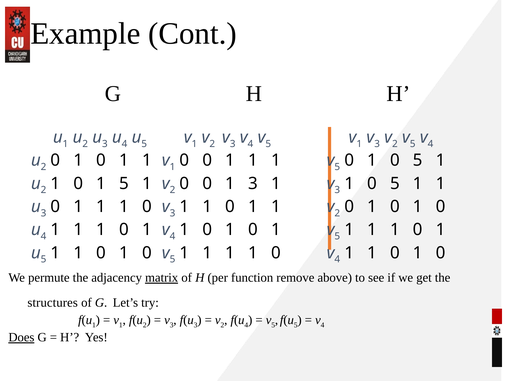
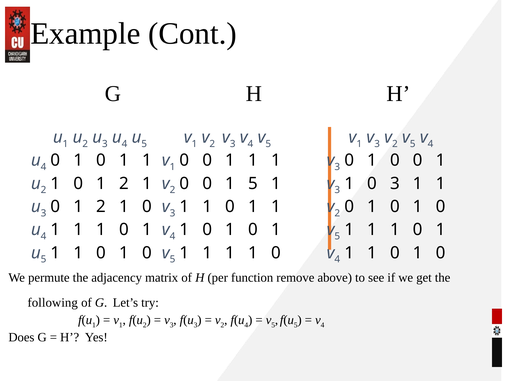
2: 2 -> 4 (43, 167)
5: 5 -> 3 (337, 167)
0 1 0 5: 5 -> 0 (418, 160)
1 0 1 5: 5 -> 2 (124, 183)
1 3: 3 -> 5 (253, 183)
5: 5 -> 3 (395, 183)
1: 1 -> 2 (101, 206)
matrix underline: present -> none (162, 277)
structures: structures -> following (53, 302)
Does underline: present -> none (21, 337)
